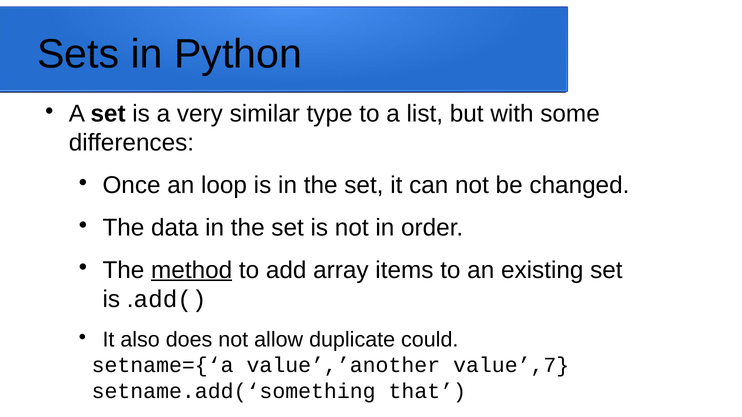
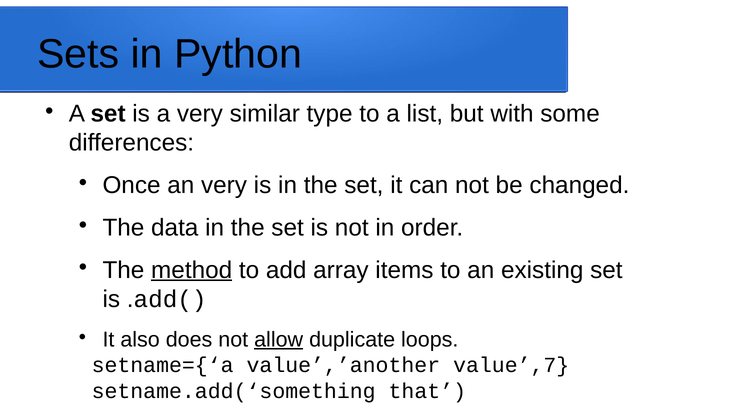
an loop: loop -> very (224, 185)
allow underline: none -> present (279, 340)
could: could -> loops (430, 340)
